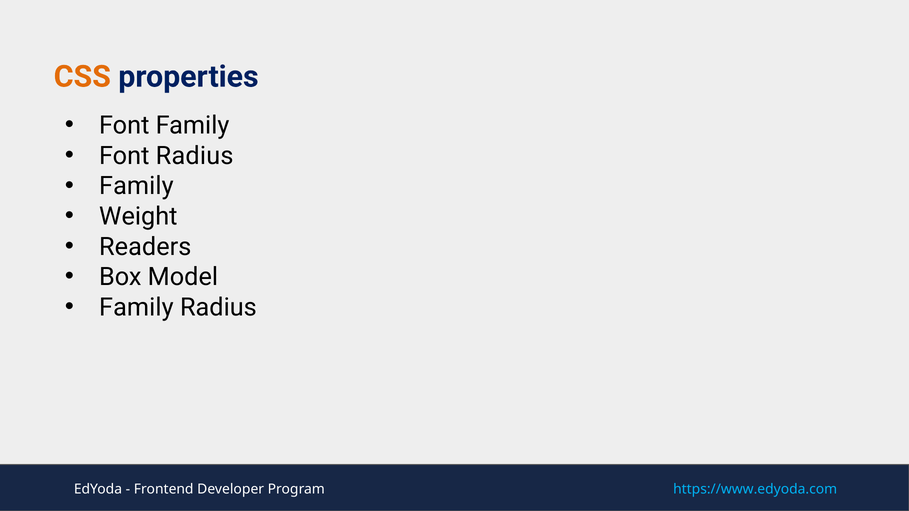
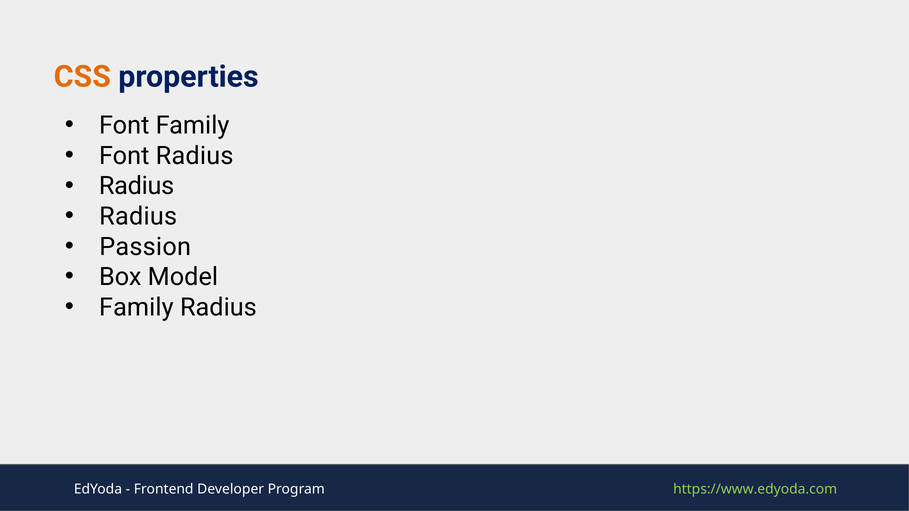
Family: Family -> Radius (137, 186)
Weight: Weight -> Radius (138, 217)
Readers: Readers -> Passion (145, 247)
https://www.edyoda.com colour: light blue -> light green (755, 489)
